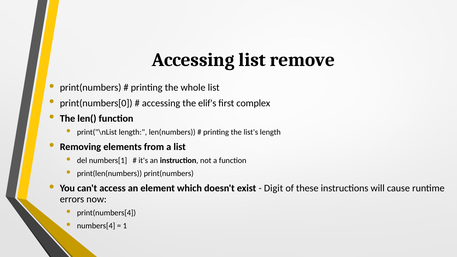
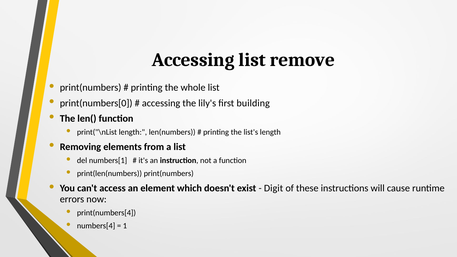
elif's: elif's -> lily's (207, 103)
complex: complex -> building (253, 103)
